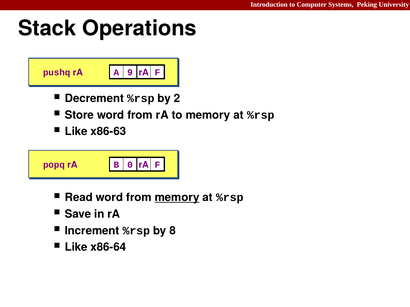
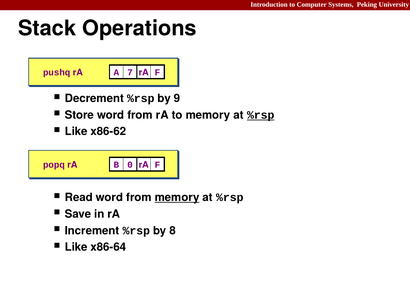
9: 9 -> 7 (130, 72)
2: 2 -> 9 (177, 99)
%rsp underline: none -> present (261, 115)
x86-63: x86-63 -> x86-62 (108, 132)
